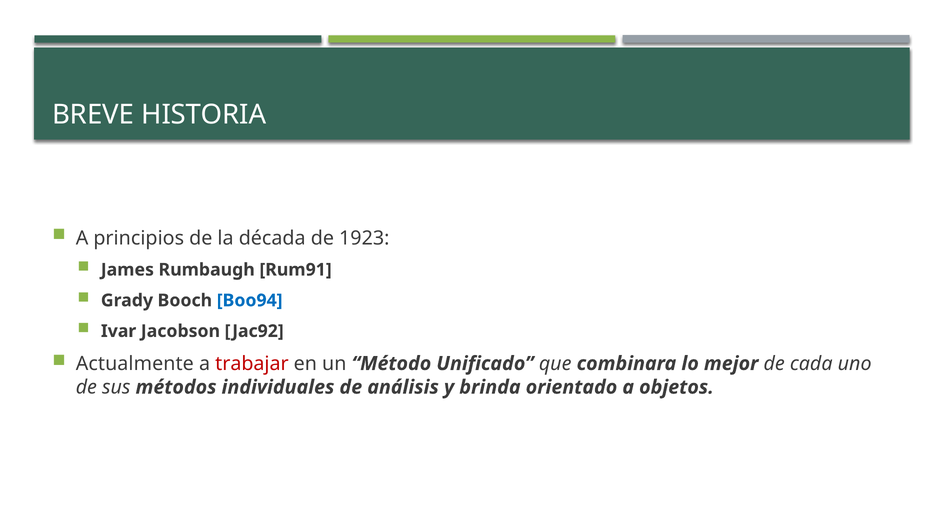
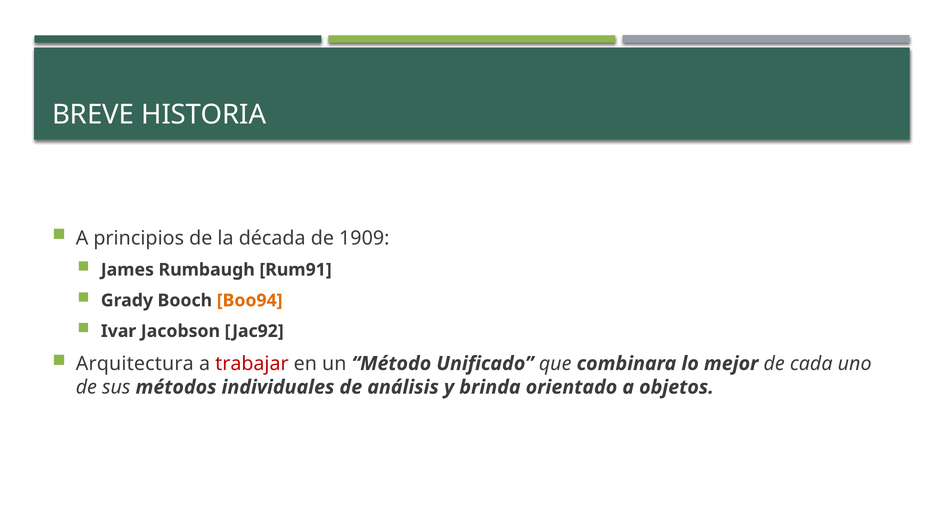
1923: 1923 -> 1909 (364, 238)
Boo94 colour: blue -> orange (250, 300)
Actualmente: Actualmente -> Arquitectura (135, 364)
